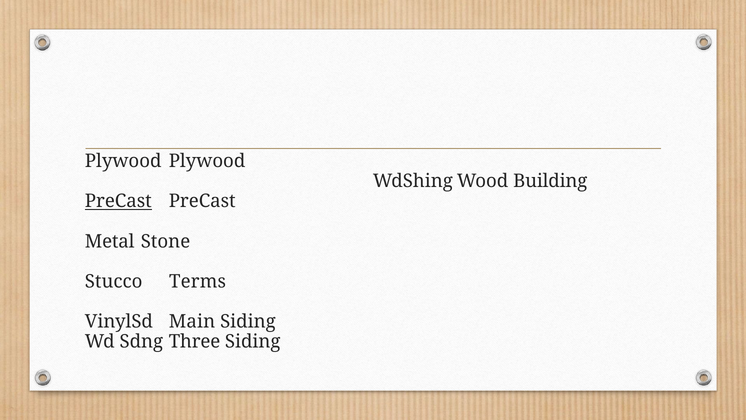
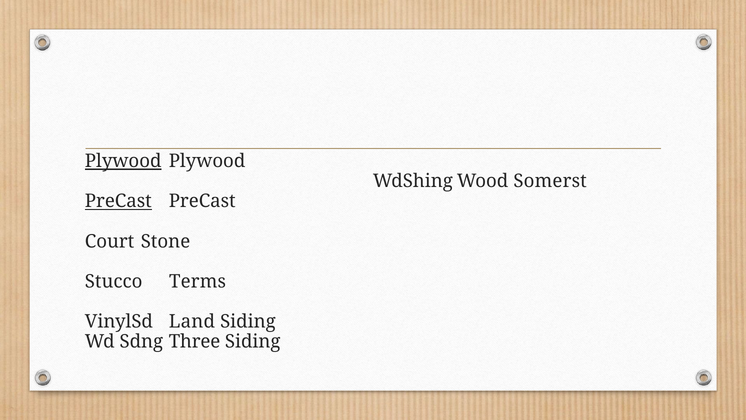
Plywood underline: none -> present (123, 161)
Building: Building -> Somerst (550, 181)
Metal: Metal -> Court (110, 241)
Main: Main -> Land (192, 321)
